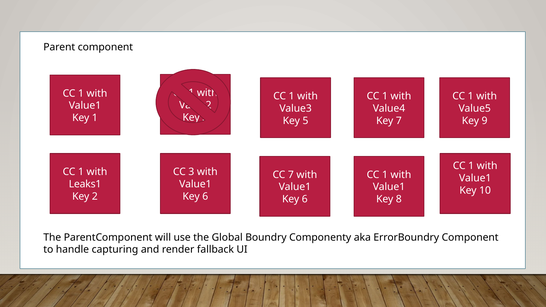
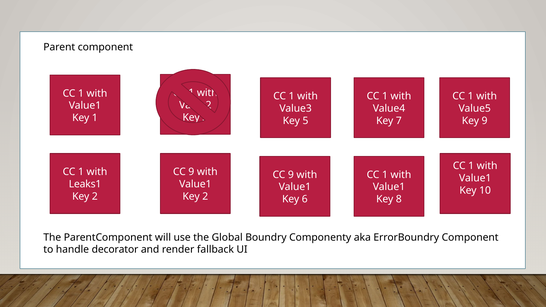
3: 3 -> 9 (191, 172)
7: 7 -> 9 (291, 175)
6: 6 -> 2 (205, 197)
capturing: capturing -> decorator (115, 250)
